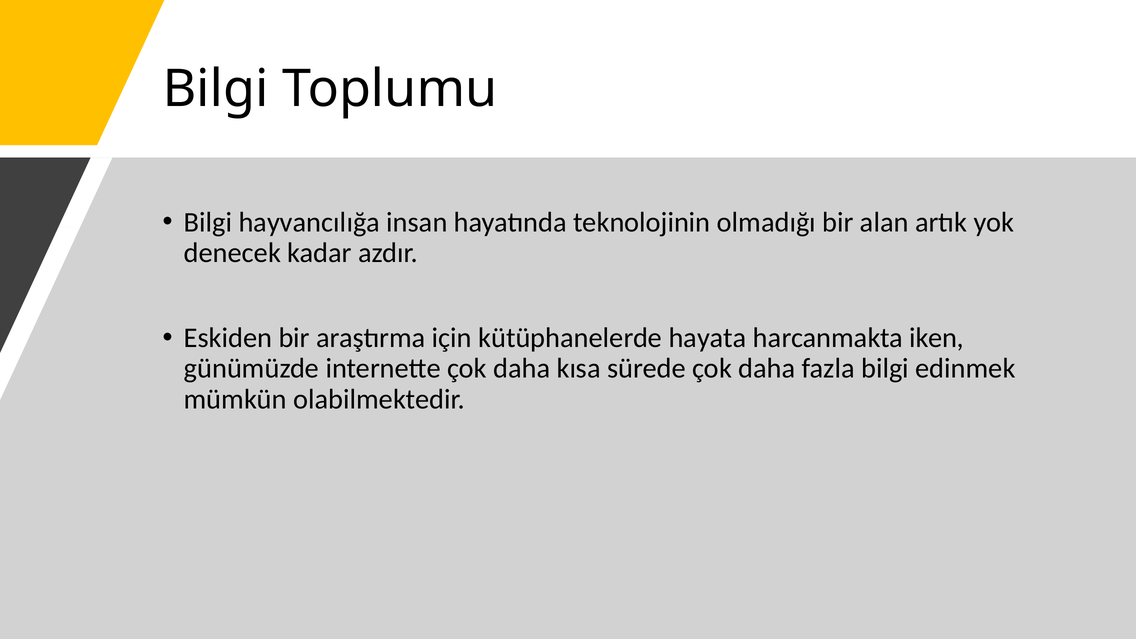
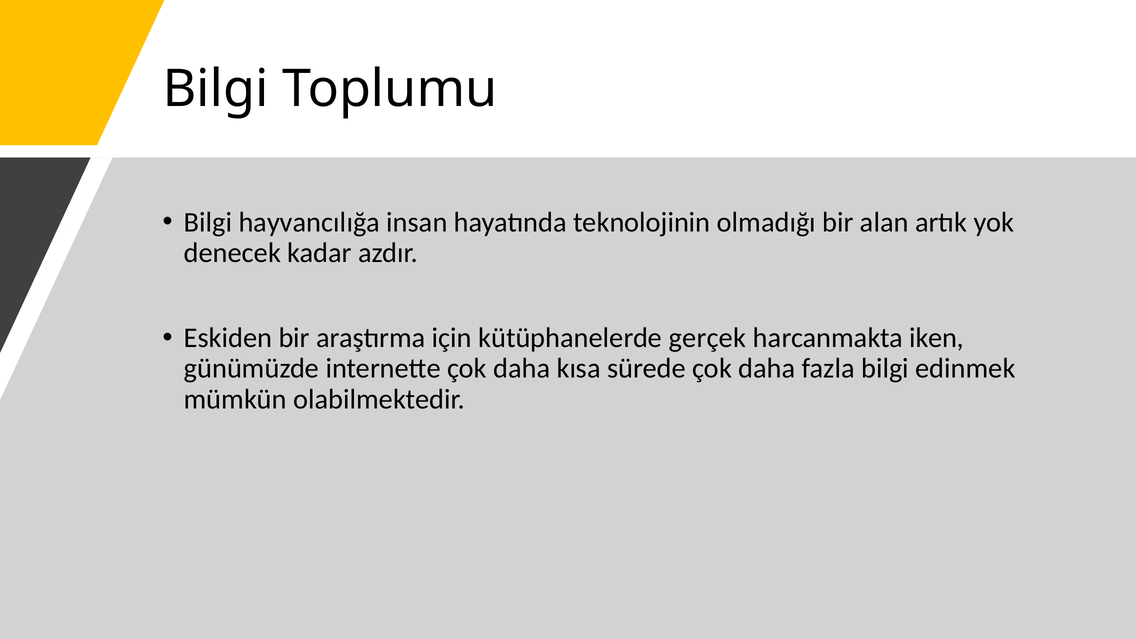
hayata: hayata -> gerçek (707, 338)
